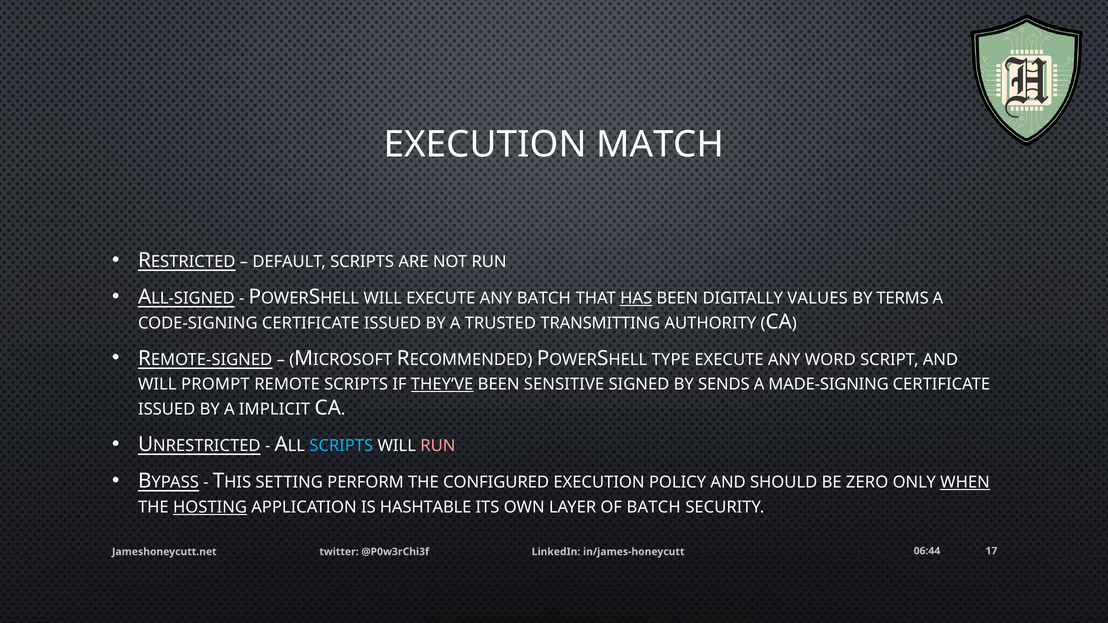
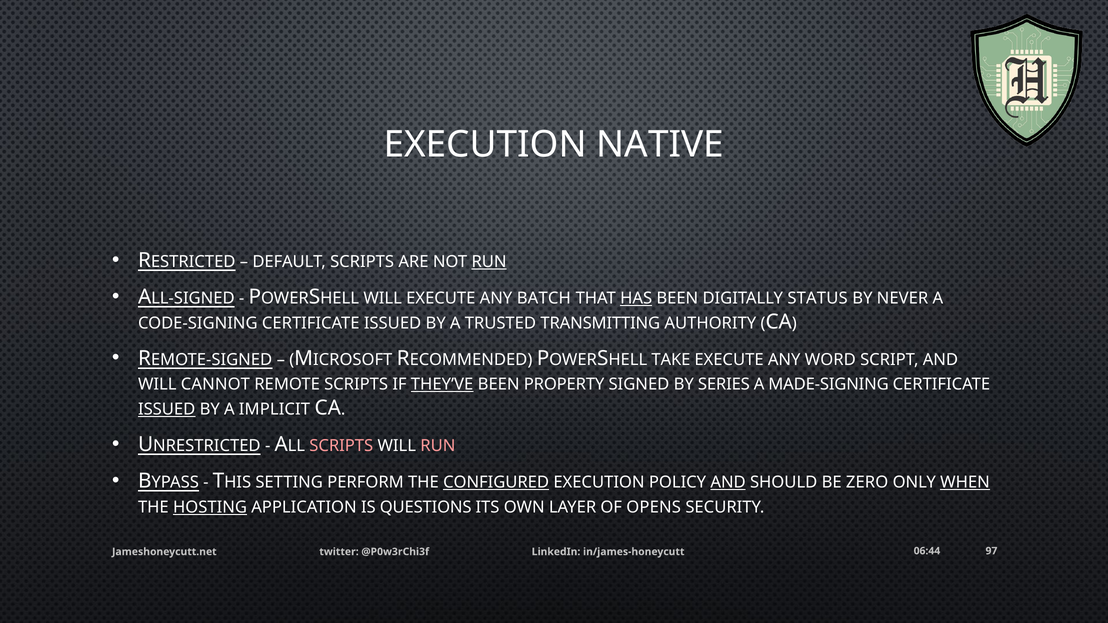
MATCH: MATCH -> NATIVE (660, 145)
RUN underline: none -> present (489, 262)
VALUES: VALUES -> STATUS (818, 298)
TERMS: TERMS -> NEVER (902, 298)
TYPE: TYPE -> TAKE (671, 360)
PROMPT: PROMPT -> CANNOT (215, 385)
SENSITIVE: SENSITIVE -> PROPERTY (564, 385)
SENDS: SENDS -> SERIES (724, 385)
ISSUED underline: none -> present (167, 410)
SCRIPTS colour: light blue -> pink (341, 446)
CONFIGURED underline: none -> present (496, 482)
AND underline: none -> present (728, 482)
HASHTABLE: HASHTABLE -> QUESTIONS (426, 507)
OF BATCH: BATCH -> OPENS (654, 507)
17: 17 -> 97 (991, 551)
